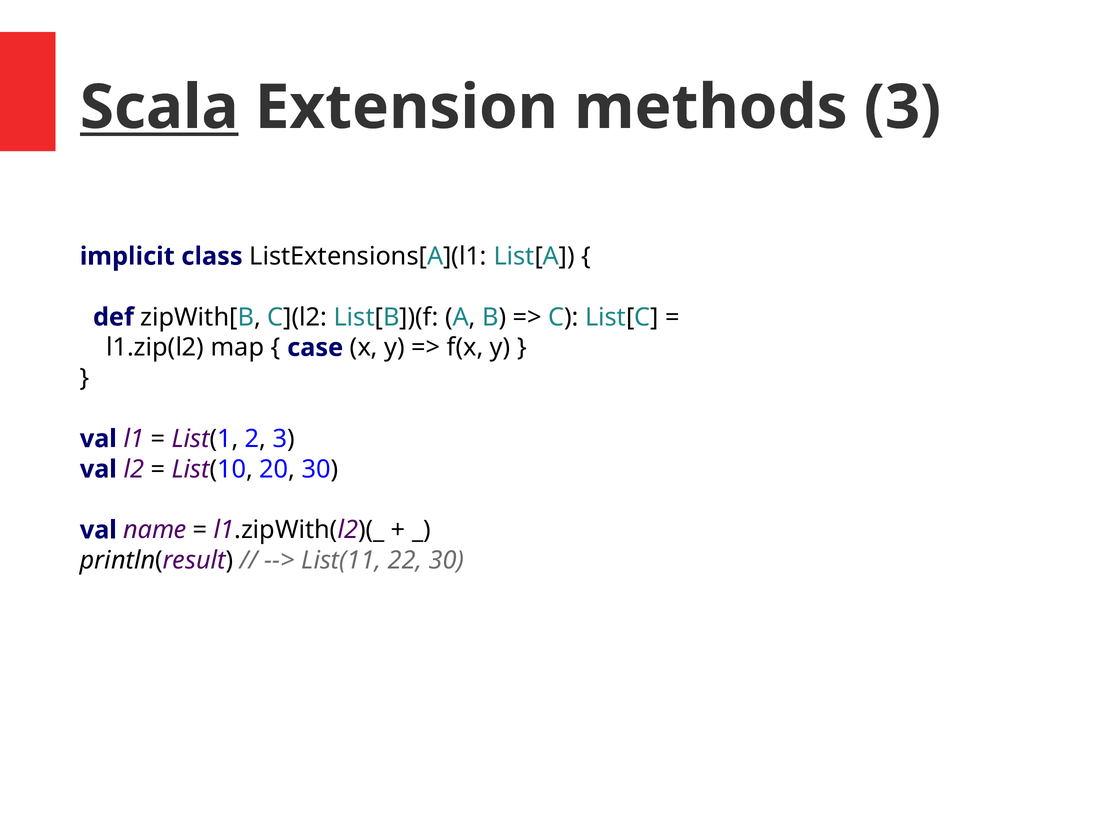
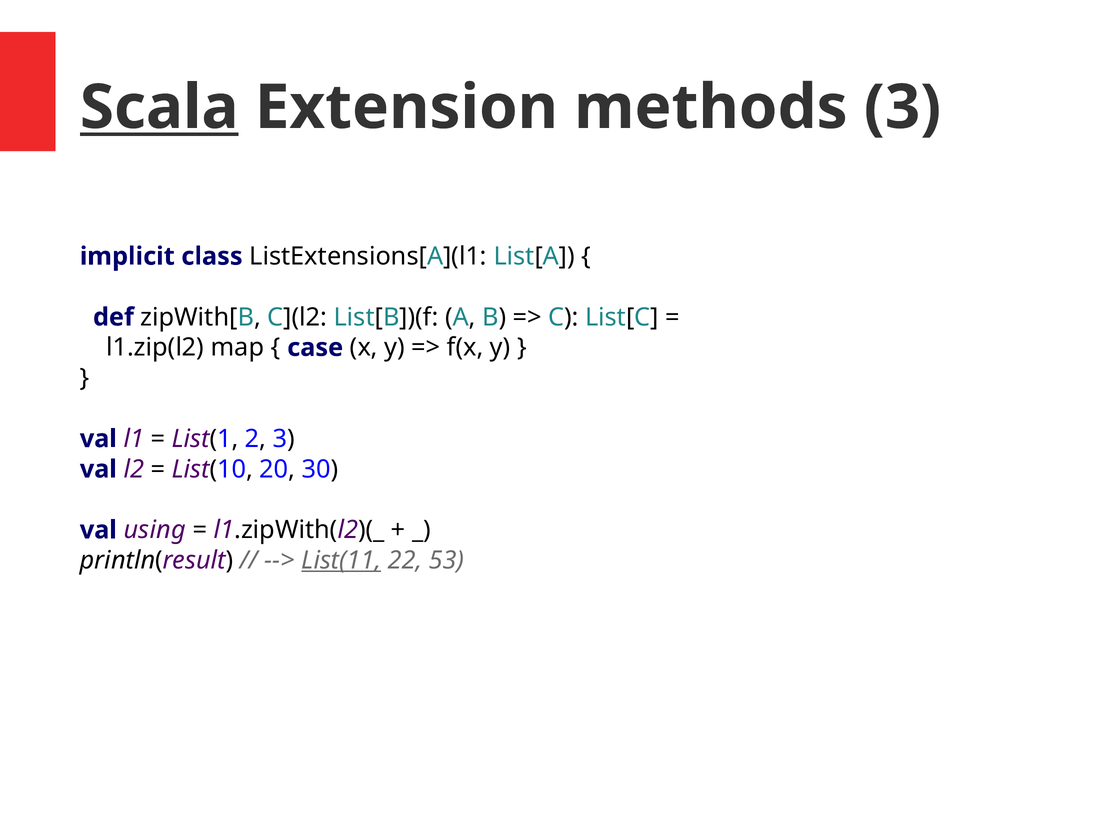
name: name -> using (155, 530)
List(11 underline: none -> present (341, 561)
22 30: 30 -> 53 (446, 561)
